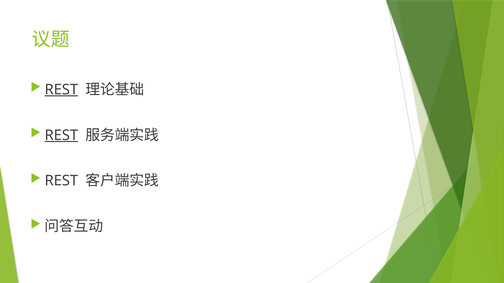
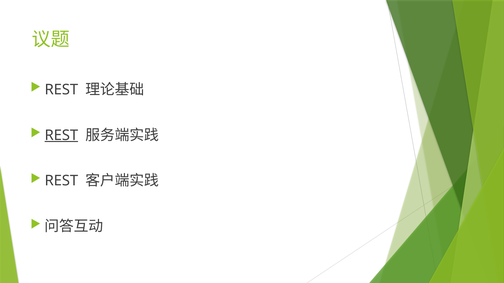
REST underline: present -> none (61, 90)
